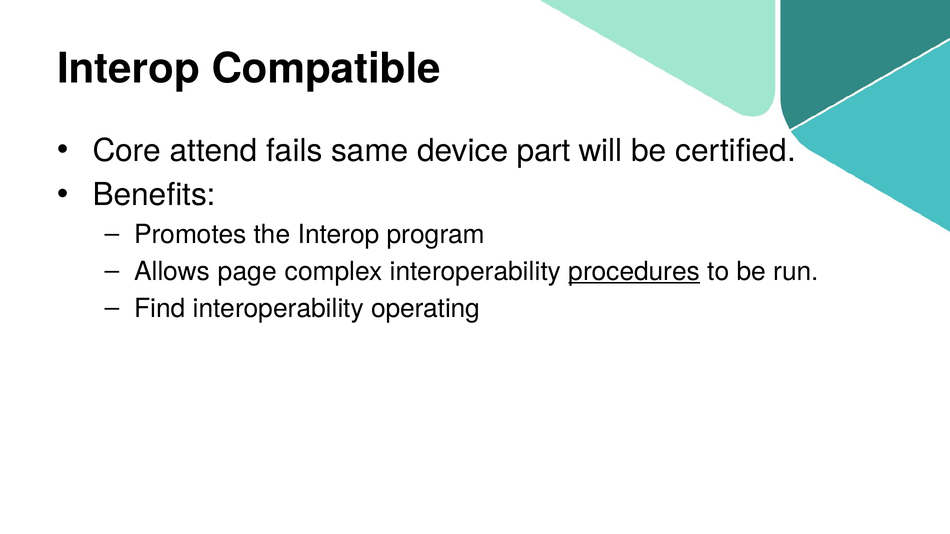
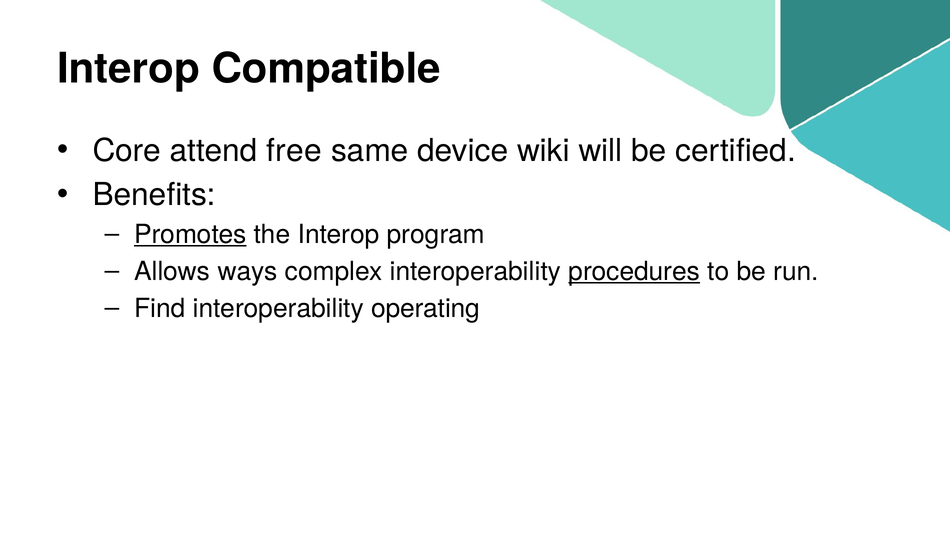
fails: fails -> free (294, 151)
part: part -> wiki (543, 151)
Promotes underline: none -> present (190, 235)
page: page -> ways (247, 272)
